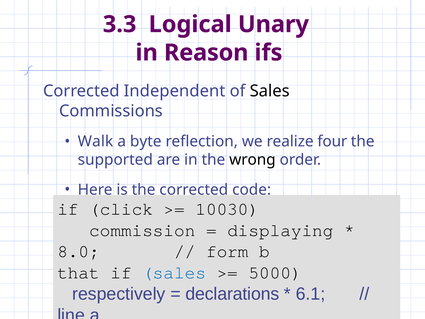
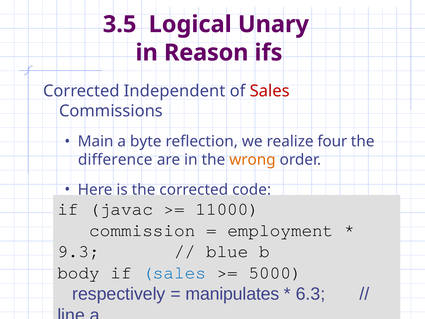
3.3: 3.3 -> 3.5 (120, 24)
Sales colour: black -> red (270, 91)
Walk: Walk -> Main (96, 141)
supported: supported -> difference (115, 160)
wrong colour: black -> orange (252, 160)
click: click -> javac (121, 209)
10030: 10030 -> 11000 (227, 209)
displaying: displaying -> employment (280, 230)
8.0: 8.0 -> 9.3 (79, 251)
form: form -> blue (227, 251)
that: that -> body (79, 273)
declarations: declarations -> manipulates (232, 294)
6.1: 6.1 -> 6.3 (311, 294)
